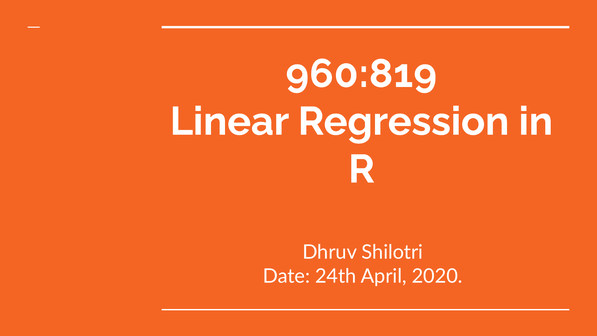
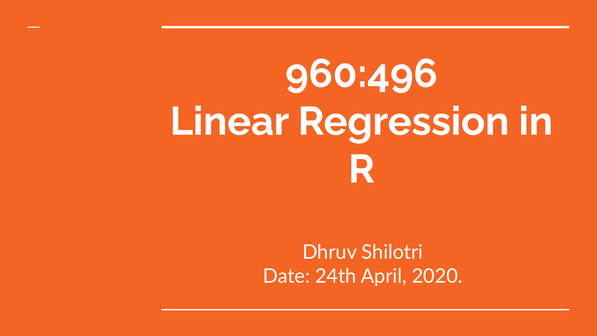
960:819: 960:819 -> 960:496 (361, 74)
